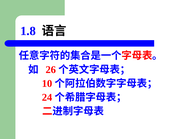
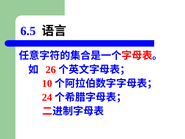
1.8: 1.8 -> 6.5 (28, 31)
